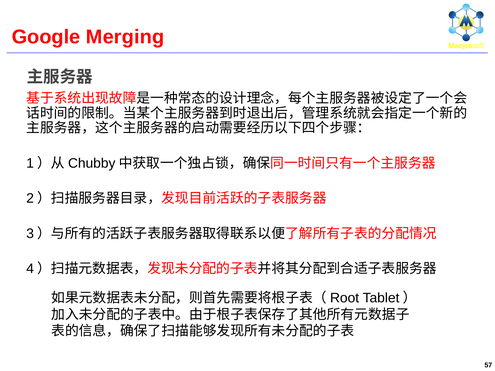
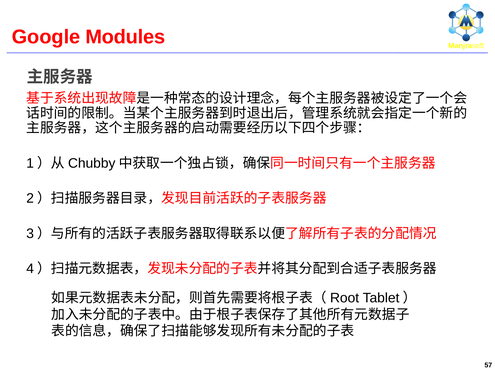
Merging: Merging -> Modules (125, 37)
